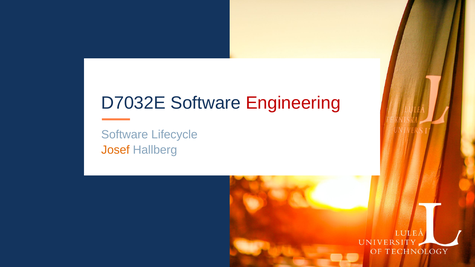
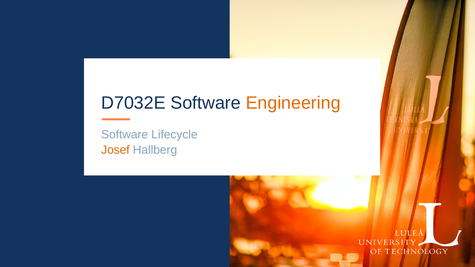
Engineering colour: red -> orange (293, 103)
